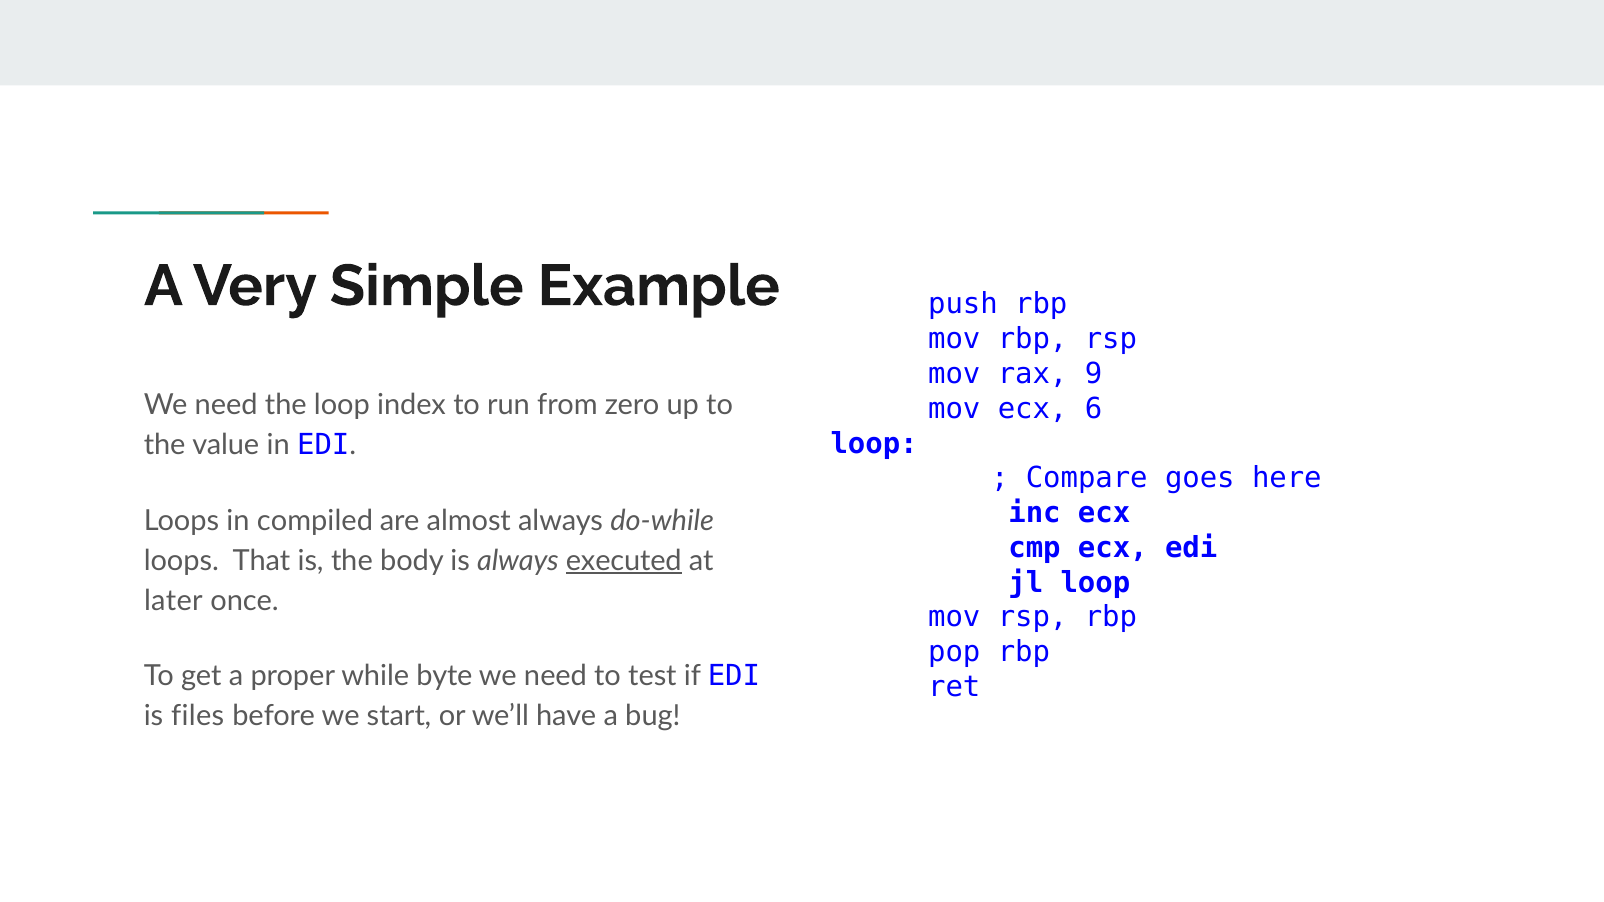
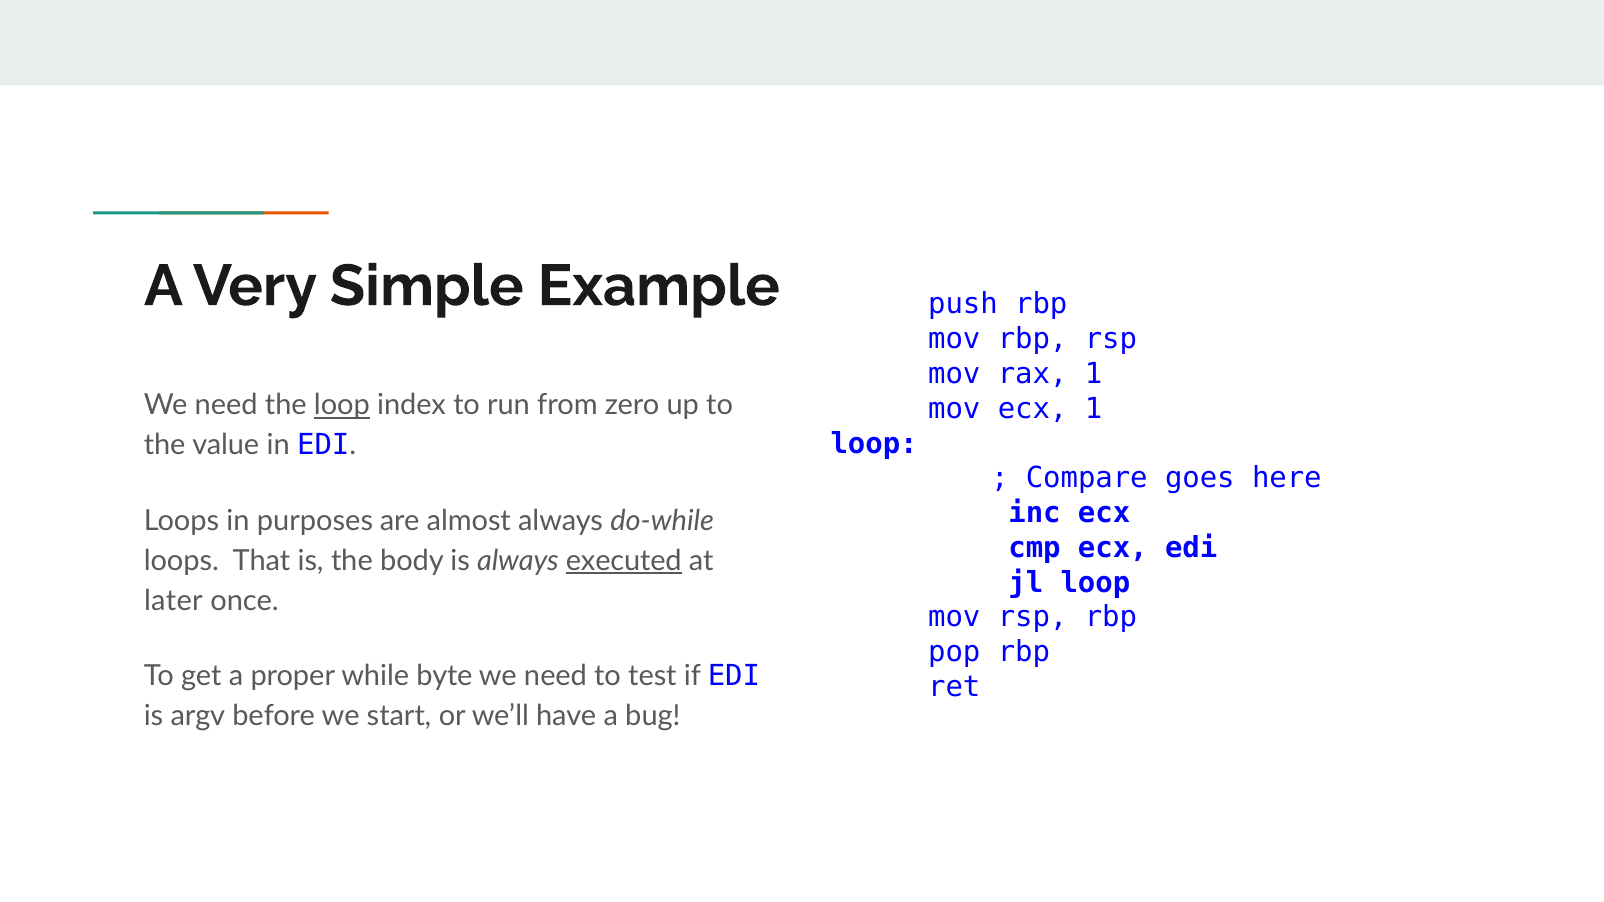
rax 9: 9 -> 1 (1094, 374)
loop underline: none -> present (342, 405)
ecx 6: 6 -> 1 (1094, 409)
compiled: compiled -> purposes (315, 521)
files: files -> argv (198, 716)
